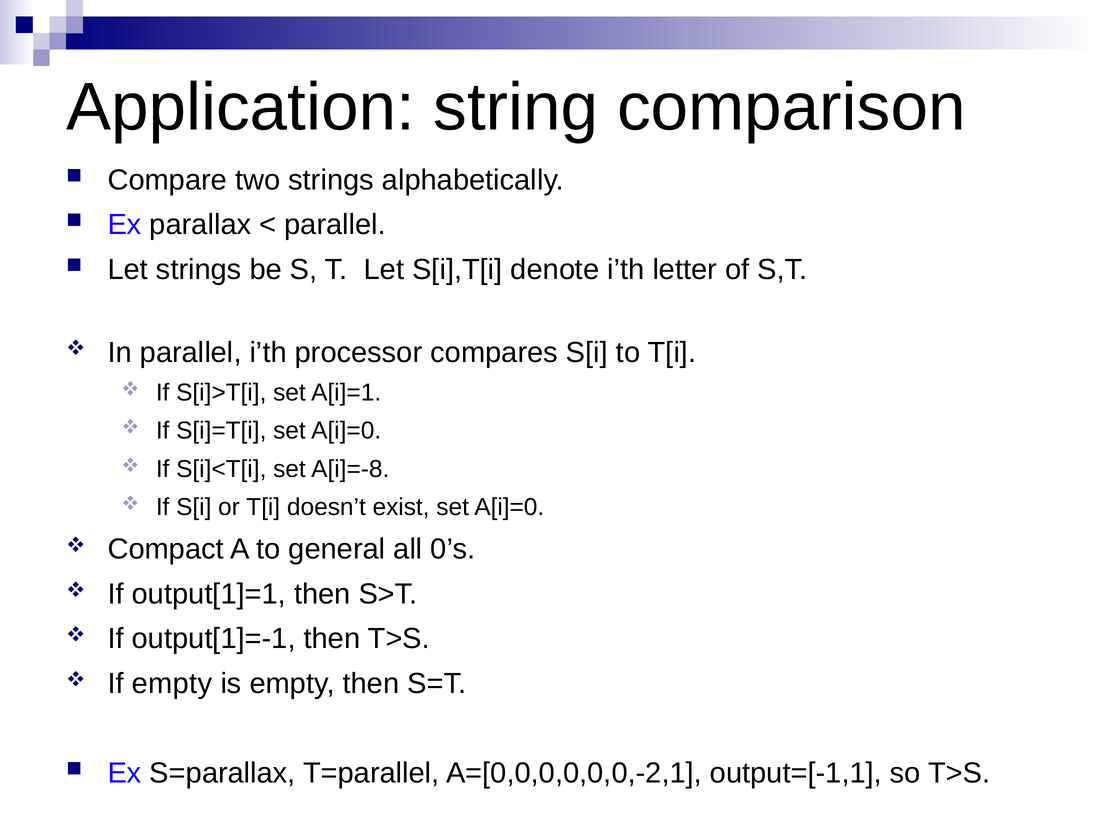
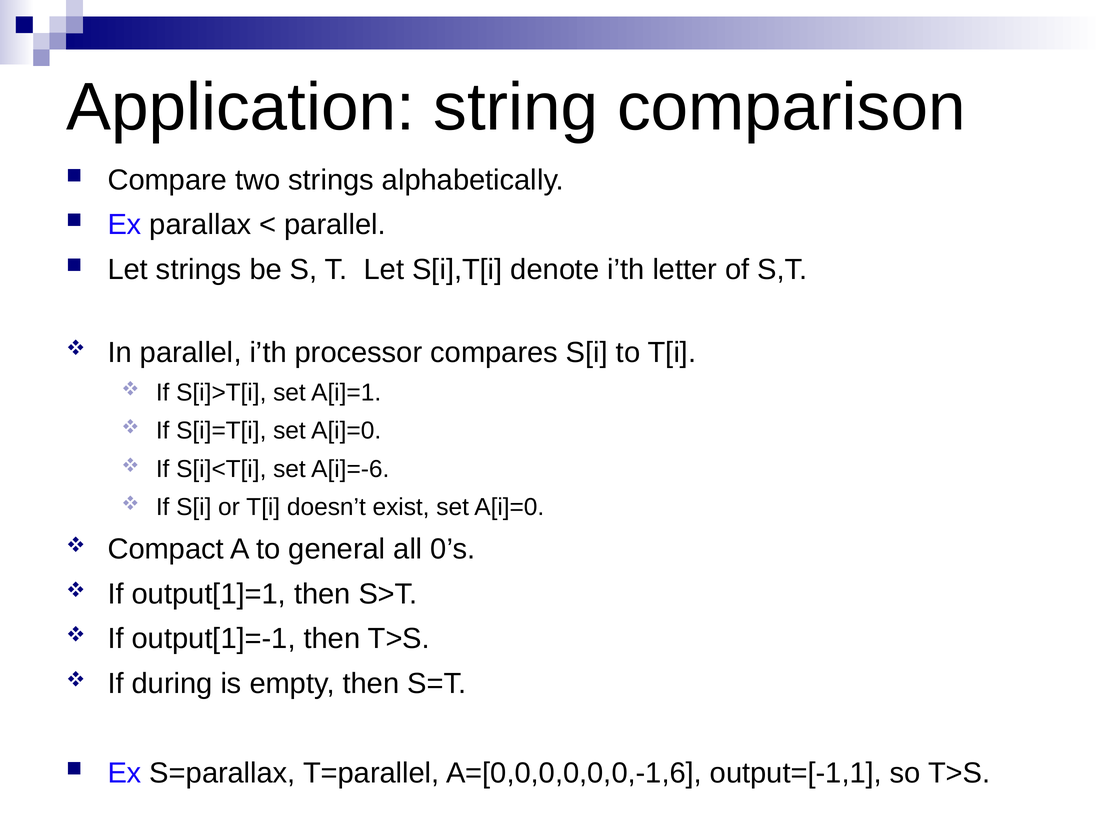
A[i]=-8: A[i]=-8 -> A[i]=-6 (350, 469)
If empty: empty -> during (172, 684)
A=[0,0,0,0,0,0,-2,1: A=[0,0,0,0,0,0,-2,1 -> A=[0,0,0,0,0,0,-1,6 (574, 773)
